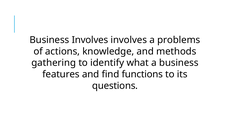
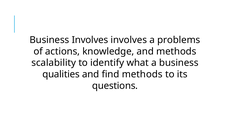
gathering: gathering -> scalability (54, 63)
features: features -> qualities (61, 75)
find functions: functions -> methods (142, 75)
